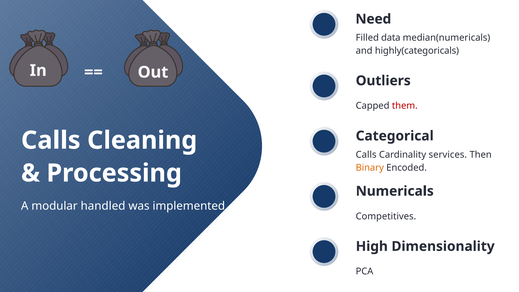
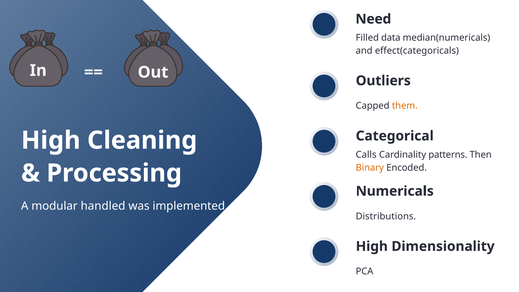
highly(categoricals: highly(categoricals -> effect(categoricals (417, 51)
them colour: red -> orange (405, 106)
Calls: Calls -> High (51, 140)
services: services -> patterns (448, 155)
Competitives: Competitives -> Distributions (386, 216)
